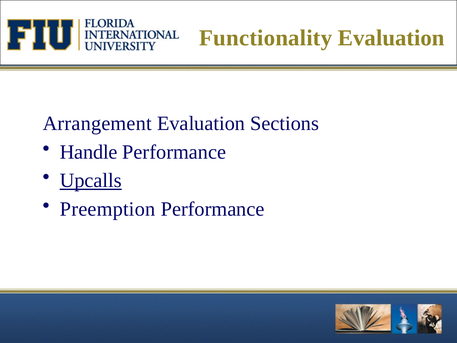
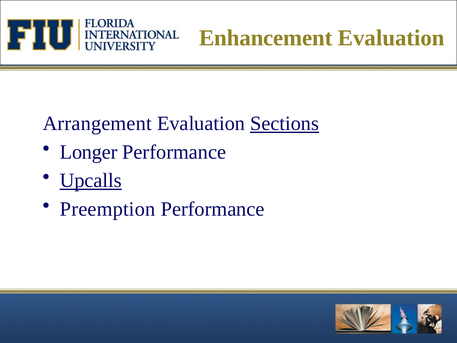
Functionality: Functionality -> Enhancement (266, 38)
Sections underline: none -> present (285, 124)
Handle: Handle -> Longer (89, 152)
